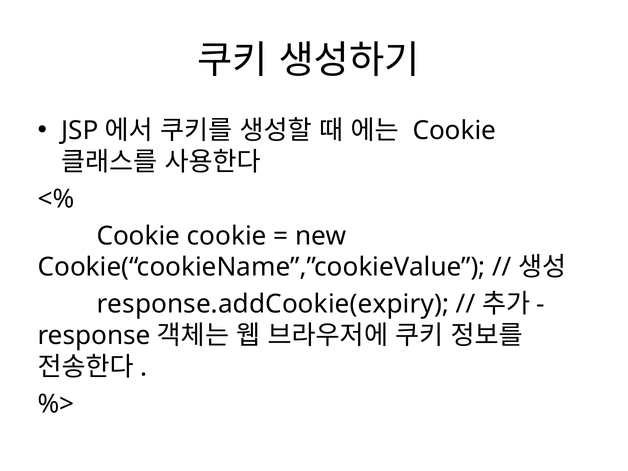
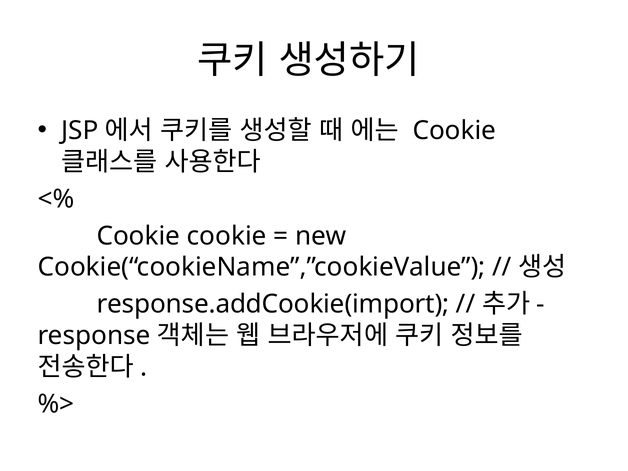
response.addCookie(expiry: response.addCookie(expiry -> response.addCookie(import (273, 304)
